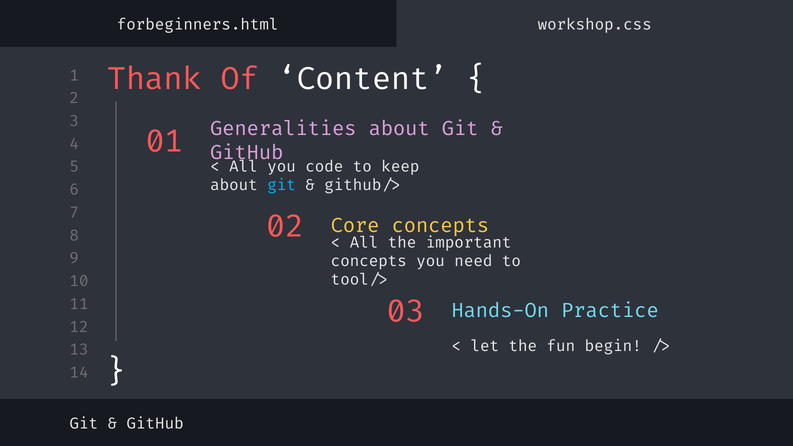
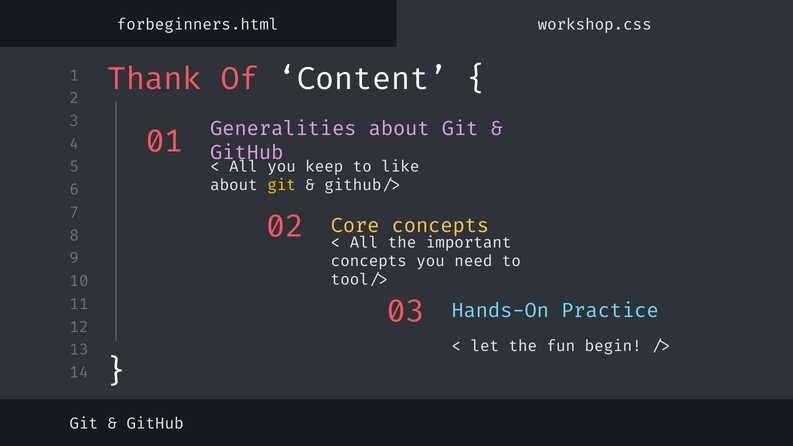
code: code -> keep (324, 167)
keep: keep -> like (400, 167)
git colour: light blue -> yellow (282, 185)
